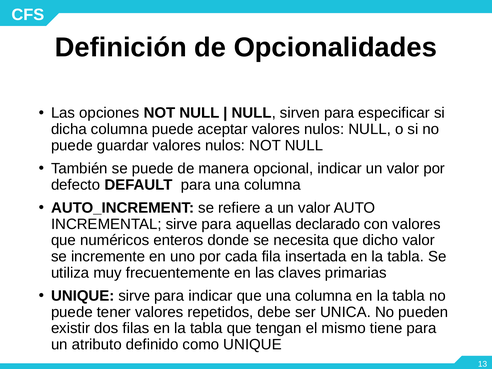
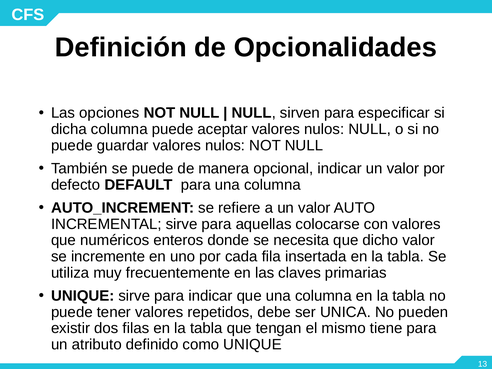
declarado: declarado -> colocarse (328, 224)
